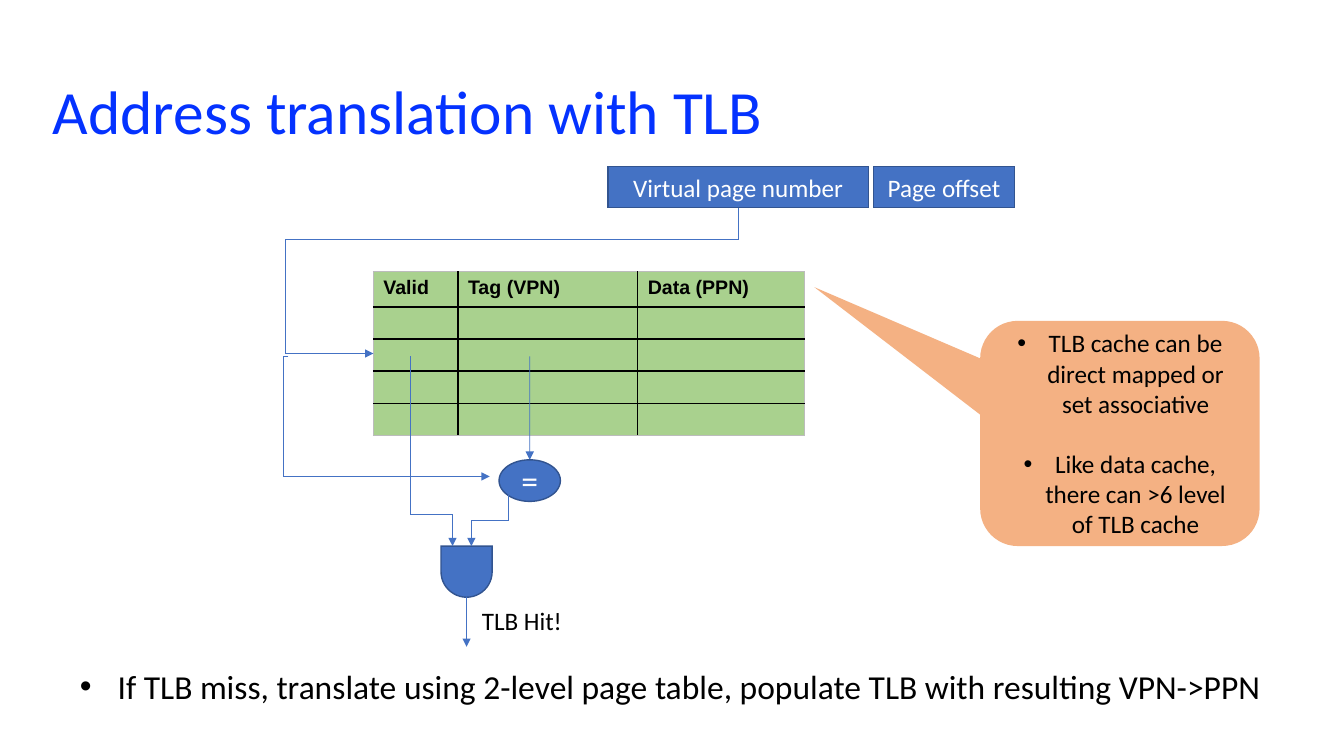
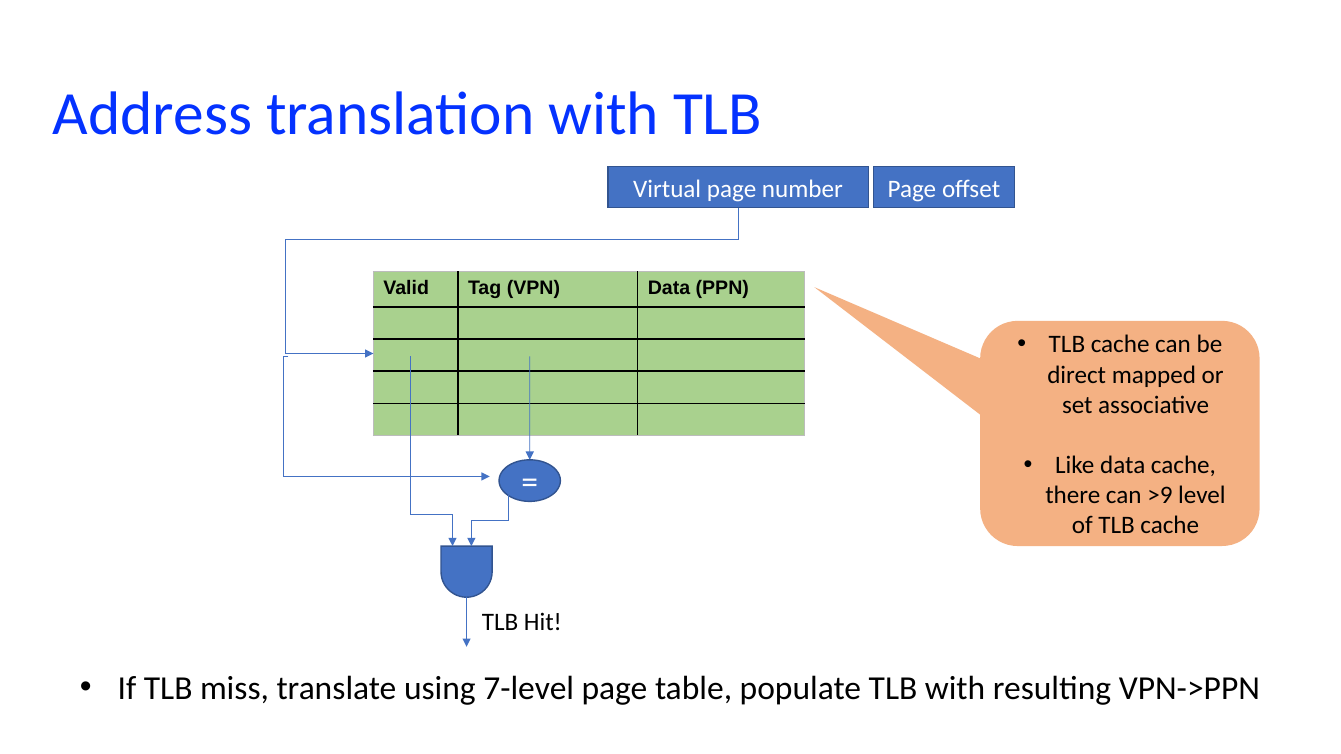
>6: >6 -> >9 (1160, 496)
2-level: 2-level -> 7-level (529, 689)
